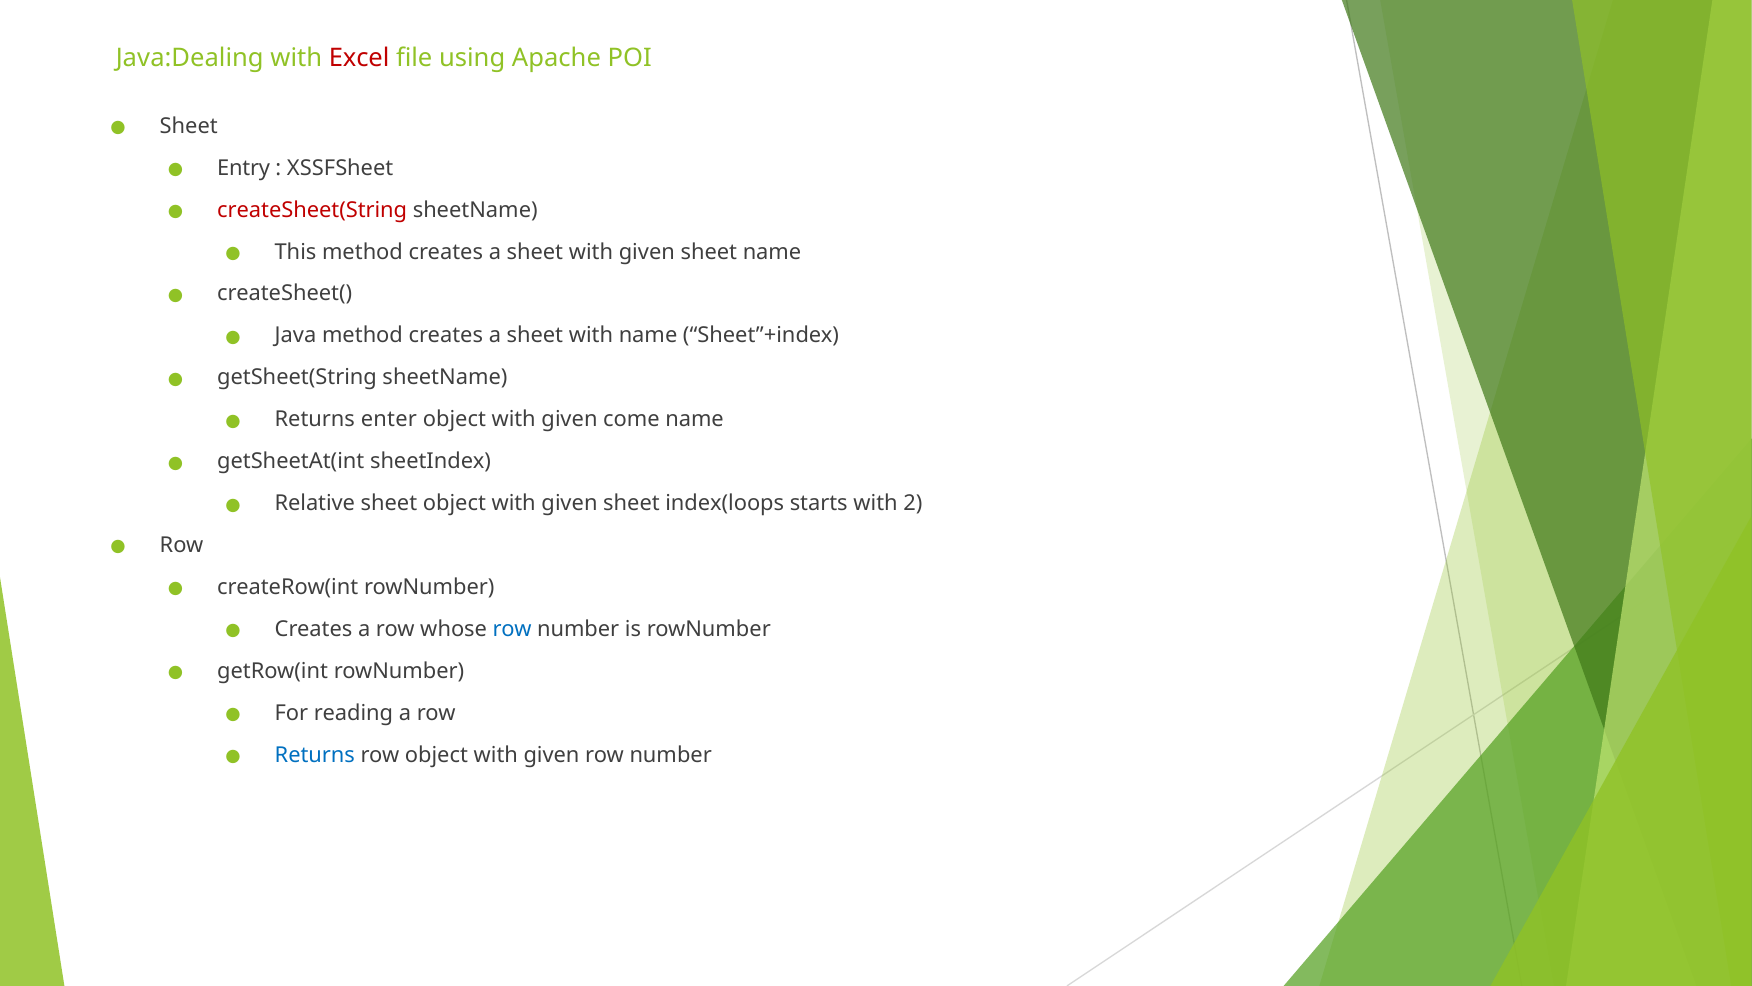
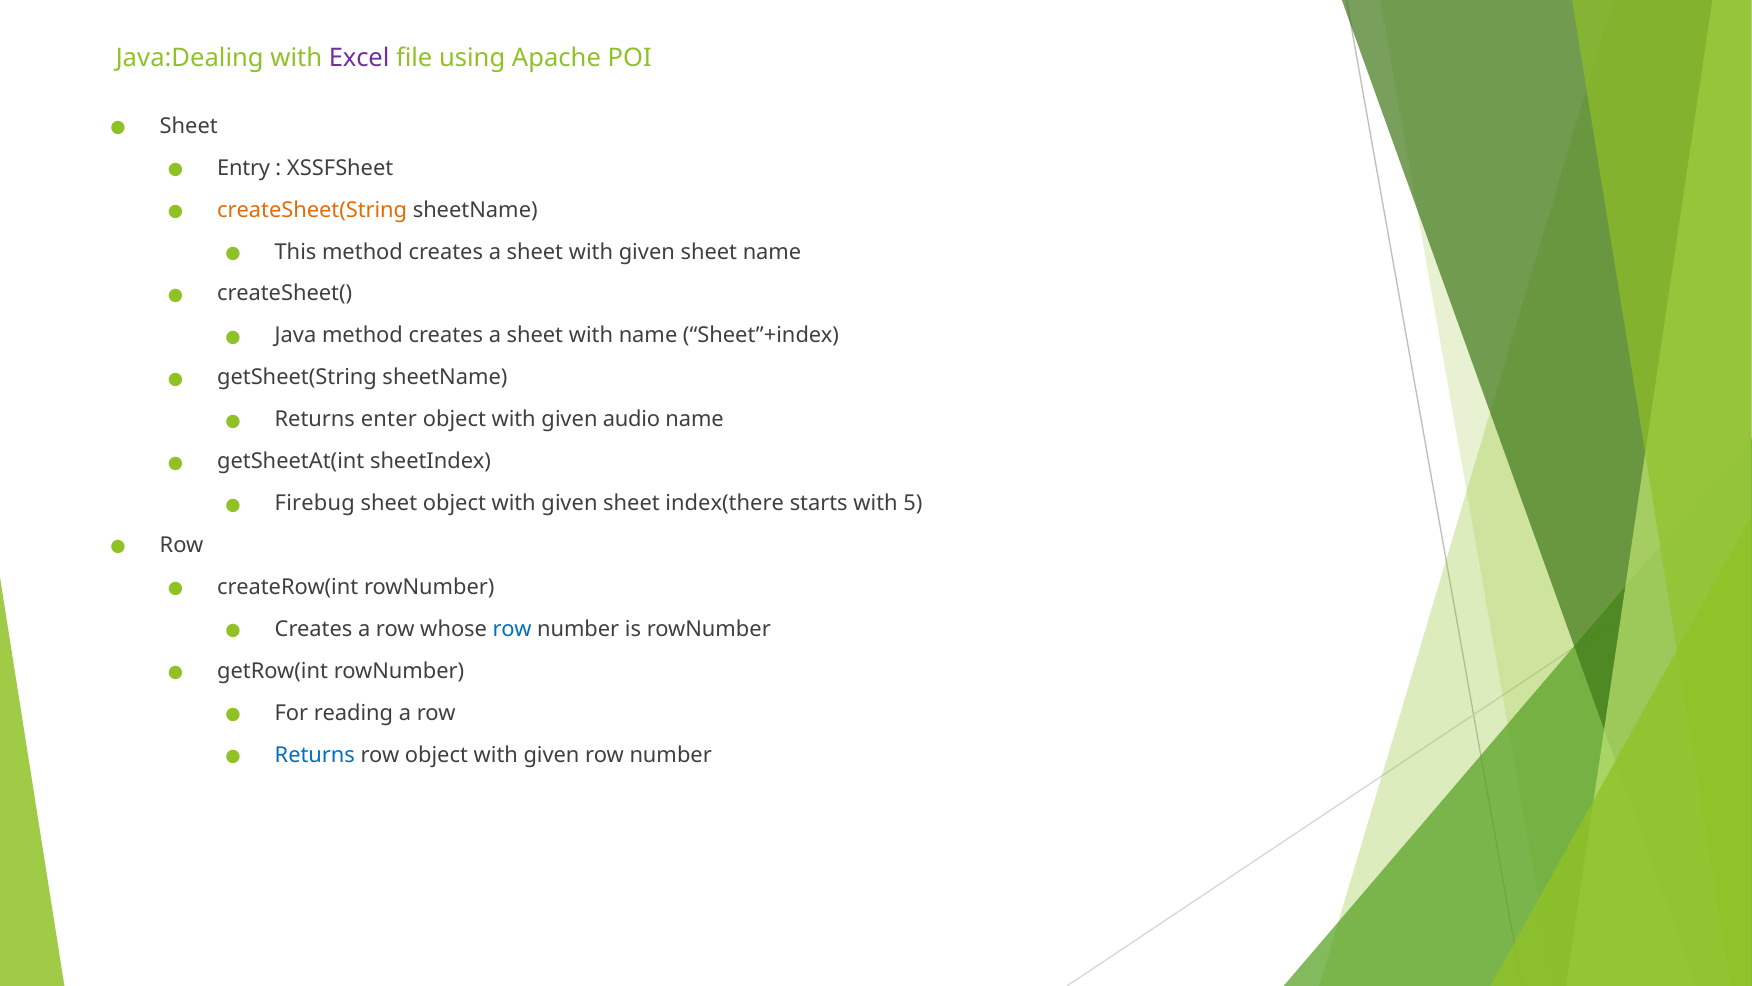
Excel colour: red -> purple (359, 58)
createSheet(String colour: red -> orange (312, 210)
come: come -> audio (632, 419)
Relative: Relative -> Firebug (315, 503)
index(loops: index(loops -> index(there (725, 503)
2: 2 -> 5 (913, 503)
